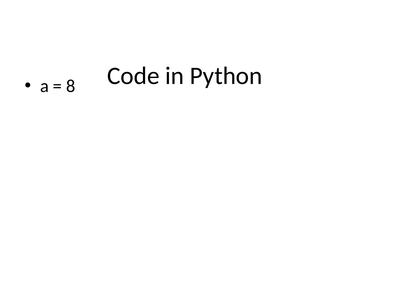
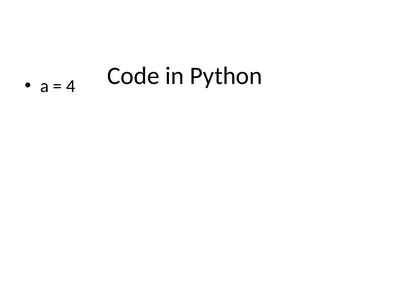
8: 8 -> 4 (71, 86)
